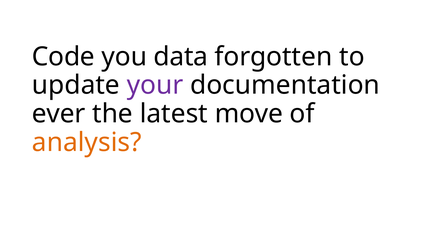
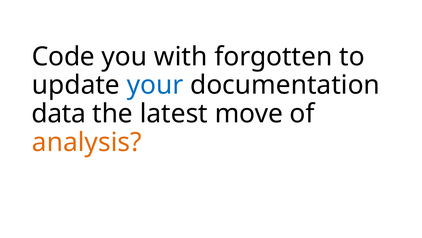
data: data -> with (181, 56)
your colour: purple -> blue (155, 85)
ever: ever -> data (59, 113)
